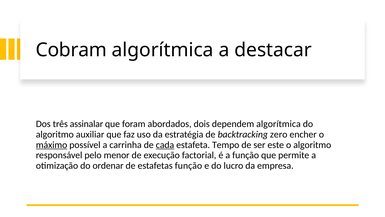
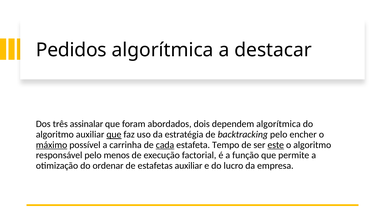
Cobram: Cobram -> Pedidos (71, 50)
que underline: none -> present (114, 134)
backtracking zero: zero -> pelo (279, 134)
este underline: none -> present (276, 145)
menor: menor -> menos (117, 155)
estafetas função: função -> auxiliar (189, 165)
